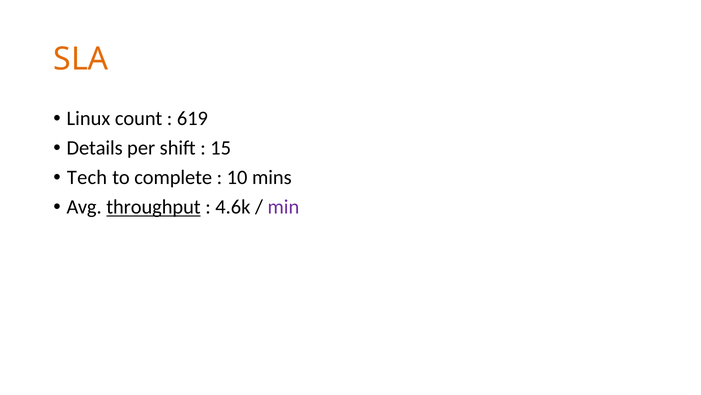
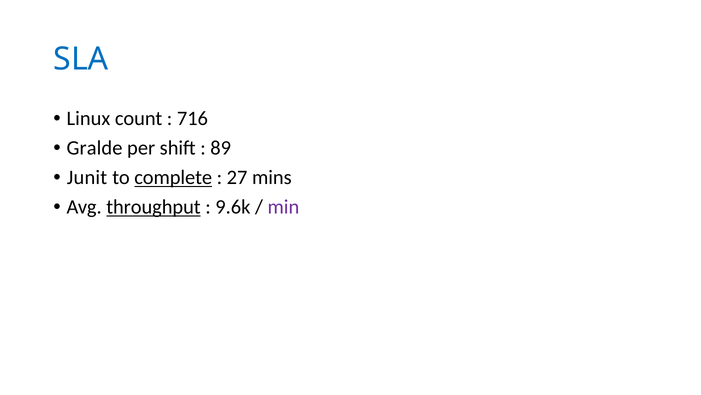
SLA colour: orange -> blue (81, 59)
619: 619 -> 716 (192, 119)
Details: Details -> Gralde (95, 148)
15: 15 -> 89 (221, 148)
Tech: Tech -> Junit (87, 177)
complete underline: none -> present (173, 177)
10: 10 -> 27 (237, 177)
4.6k: 4.6k -> 9.6k (233, 207)
